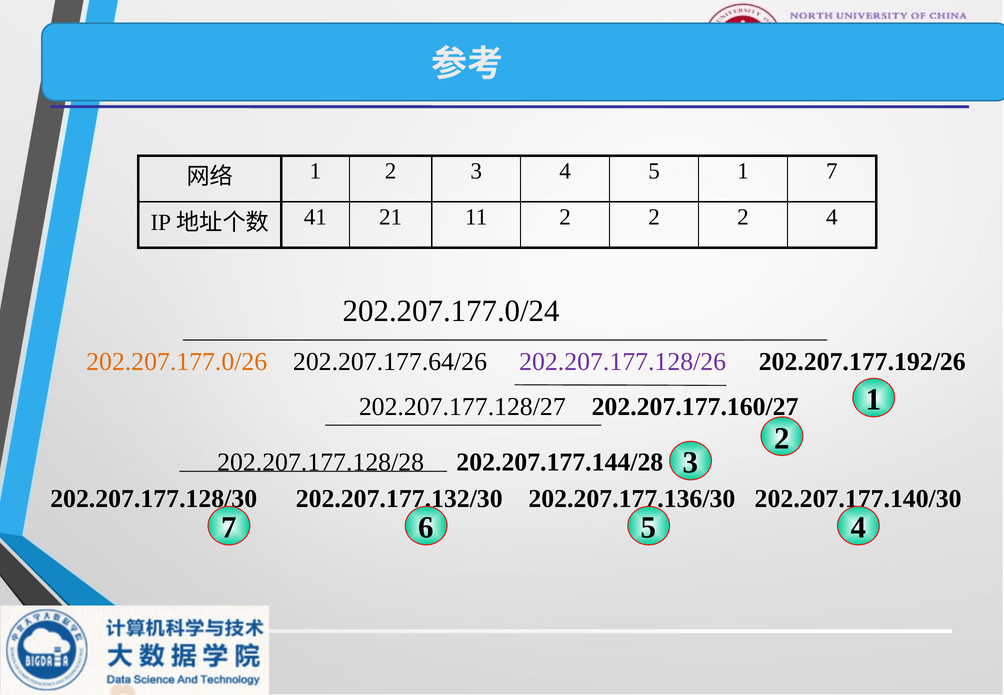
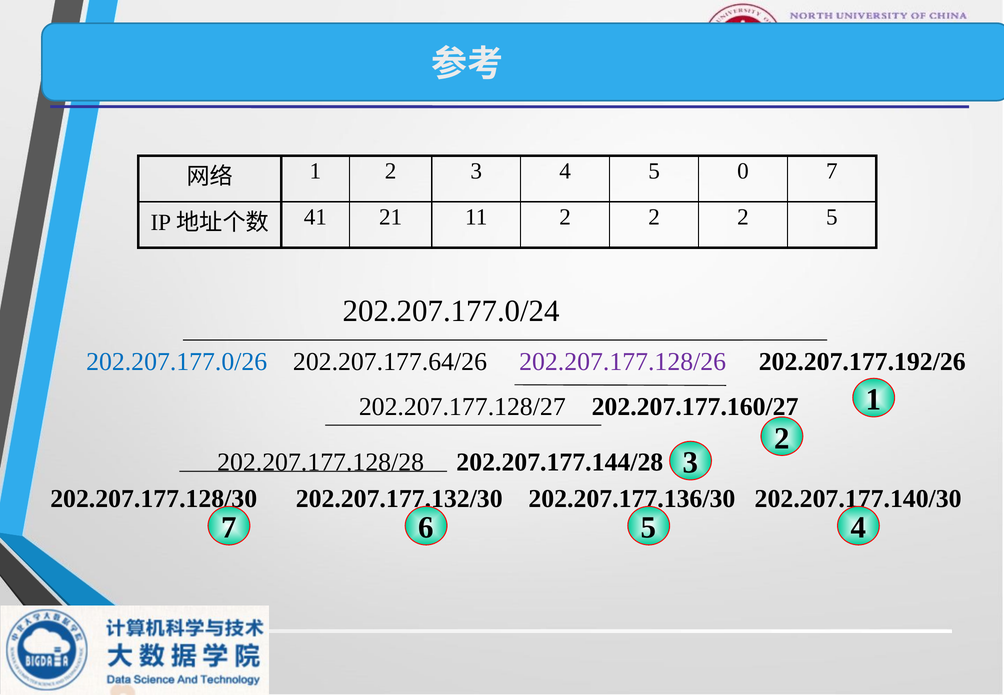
5 1: 1 -> 0 (743, 171)
2 4: 4 -> 5 (832, 217)
202.207.177.0/26 colour: orange -> blue (177, 362)
